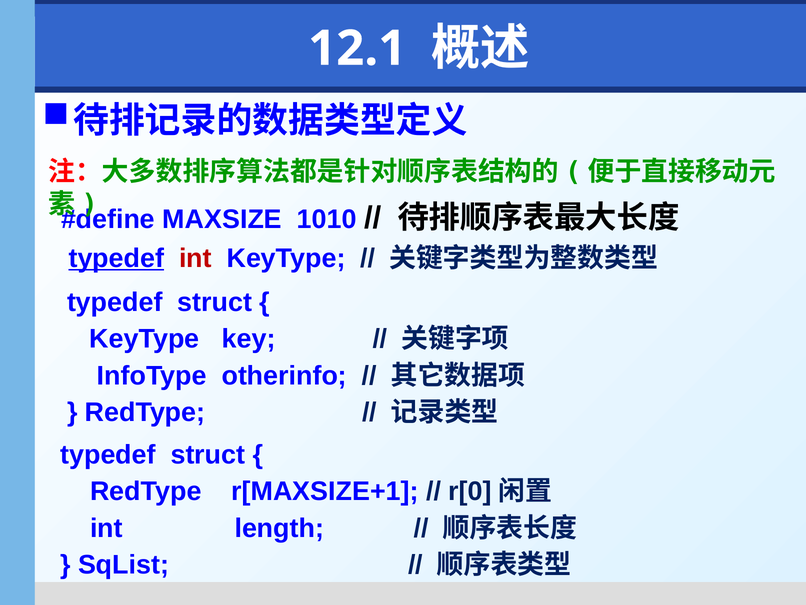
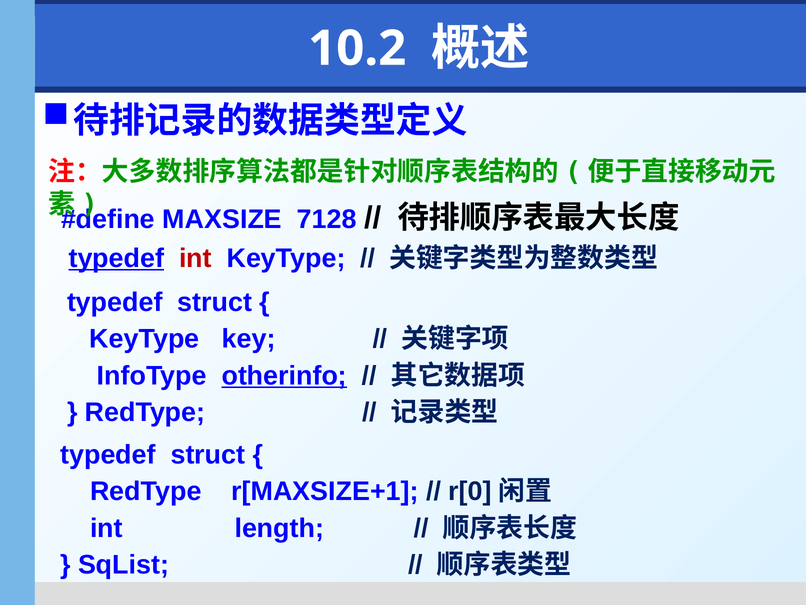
12.1: 12.1 -> 10.2 (357, 49)
1010: 1010 -> 7128 (327, 219)
otherinfo underline: none -> present (284, 375)
